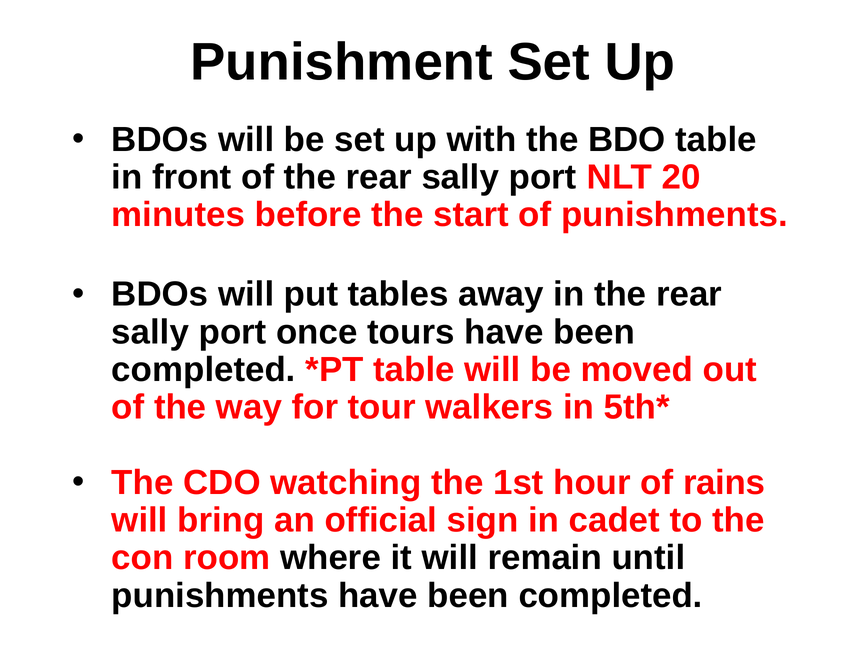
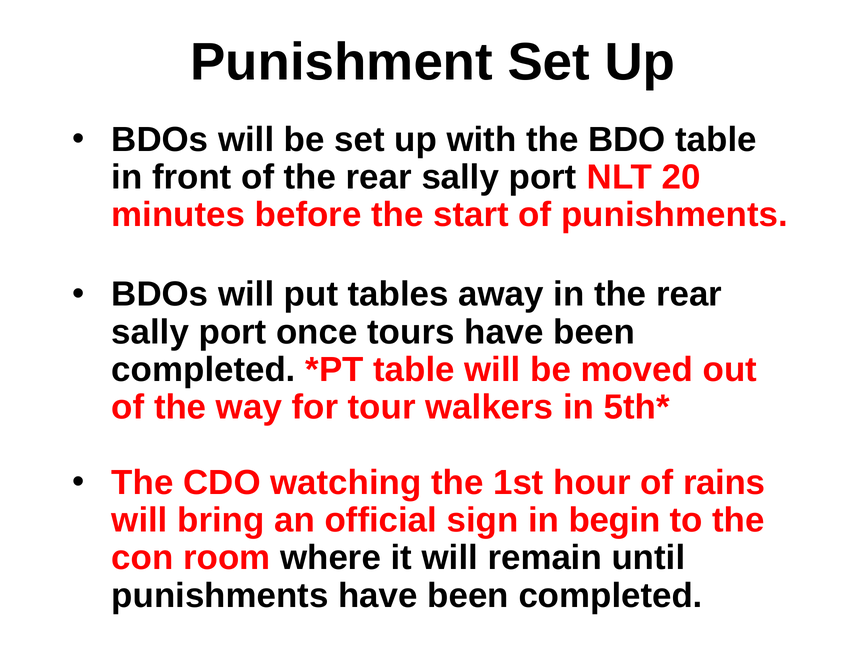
cadet: cadet -> begin (615, 521)
